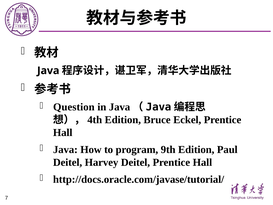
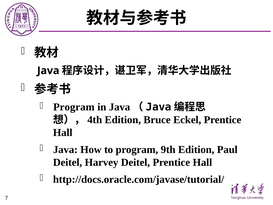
Question: Question -> Program (74, 107)
